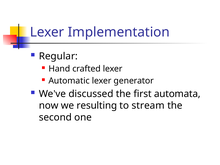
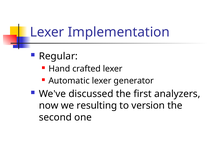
automata: automata -> analyzers (177, 94)
stream: stream -> version (148, 106)
